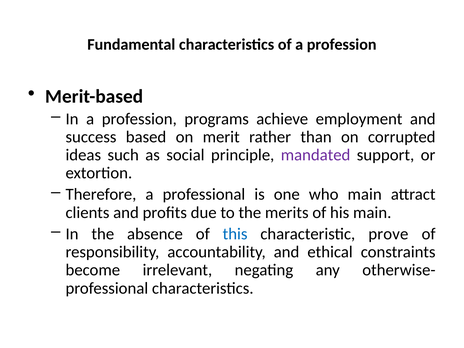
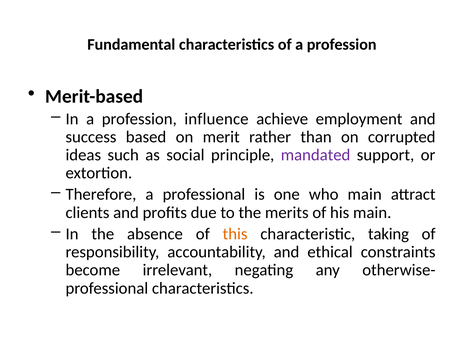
programs: programs -> influence (216, 119)
this colour: blue -> orange (235, 234)
prove: prove -> taking (389, 234)
